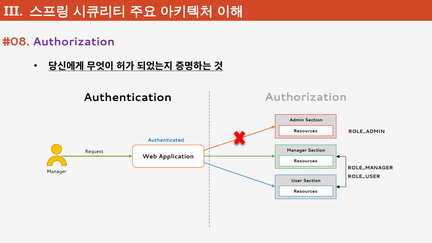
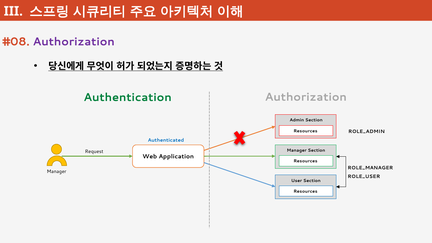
Authentication colour: black -> green (128, 97)
